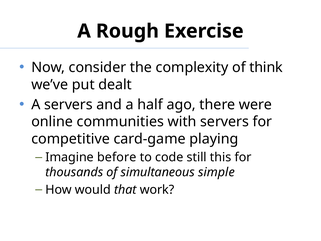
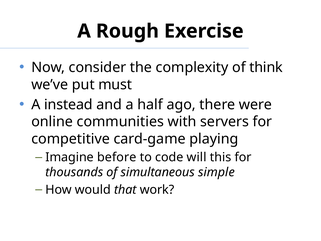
dealt: dealt -> must (115, 84)
A servers: servers -> instead (68, 104)
still: still -> will (197, 157)
